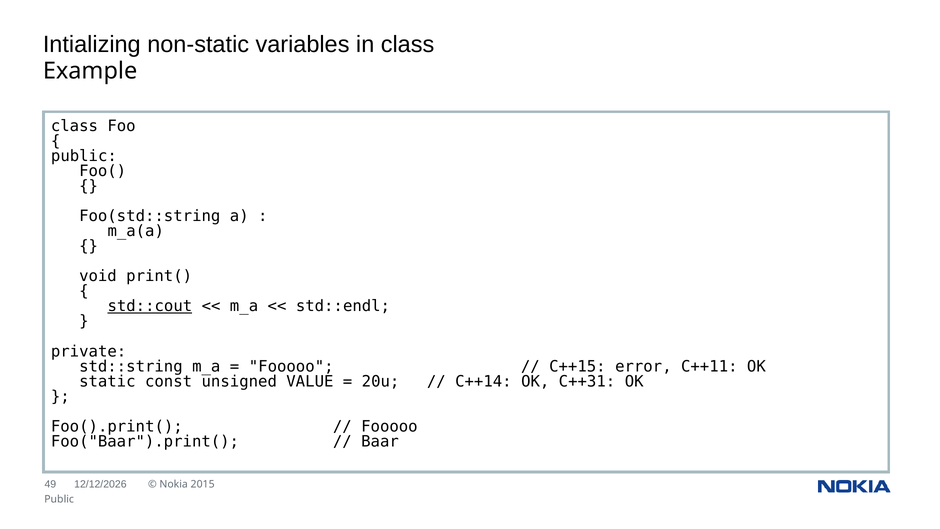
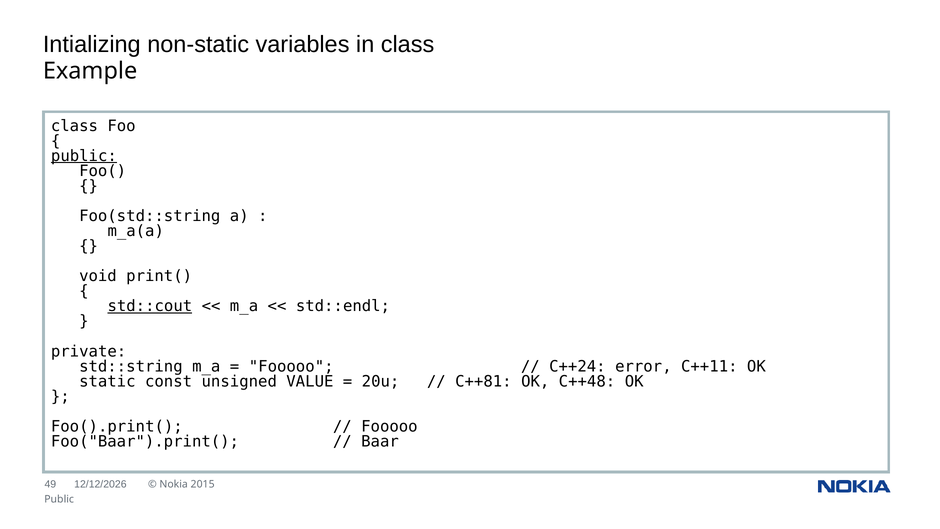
public underline: none -> present (84, 156)
C++15: C++15 -> C++24 (577, 366)
C++14: C++14 -> C++81 (483, 381)
C++31: C++31 -> C++48 (587, 381)
